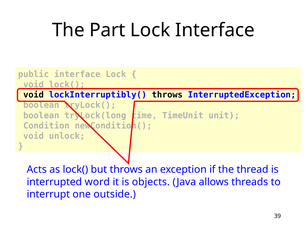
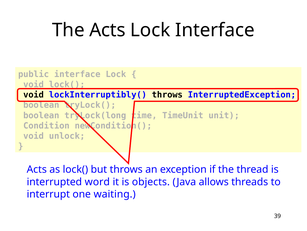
The Part: Part -> Acts (107, 30)
outside: outside -> waiting (115, 194)
